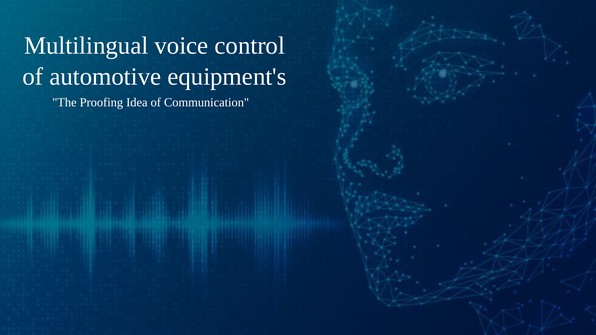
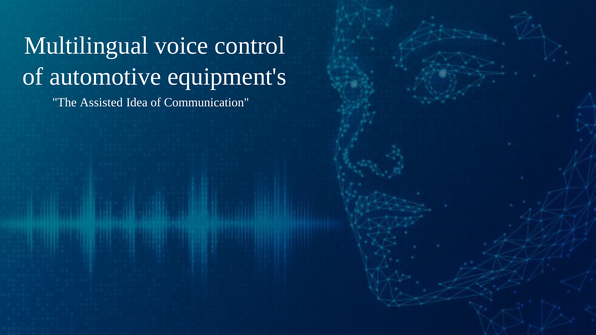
Proofing: Proofing -> Assisted (101, 102)
